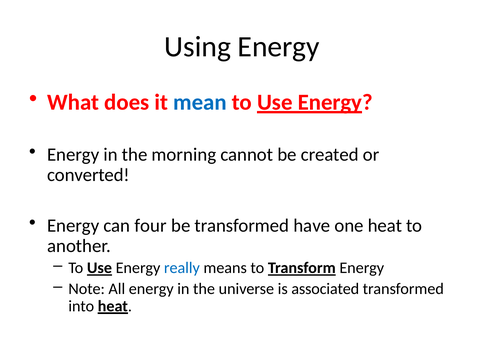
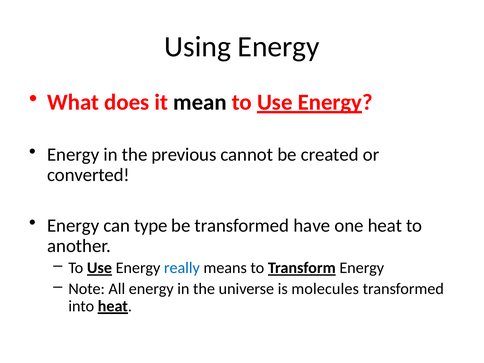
mean colour: blue -> black (200, 102)
morning: morning -> previous (184, 155)
four: four -> type (151, 226)
associated: associated -> molecules (325, 289)
